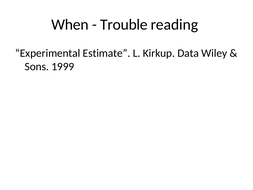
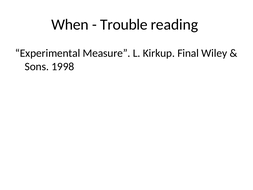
Estimate: Estimate -> Measure (107, 53)
Data: Data -> Final (188, 53)
1999: 1999 -> 1998 (63, 67)
